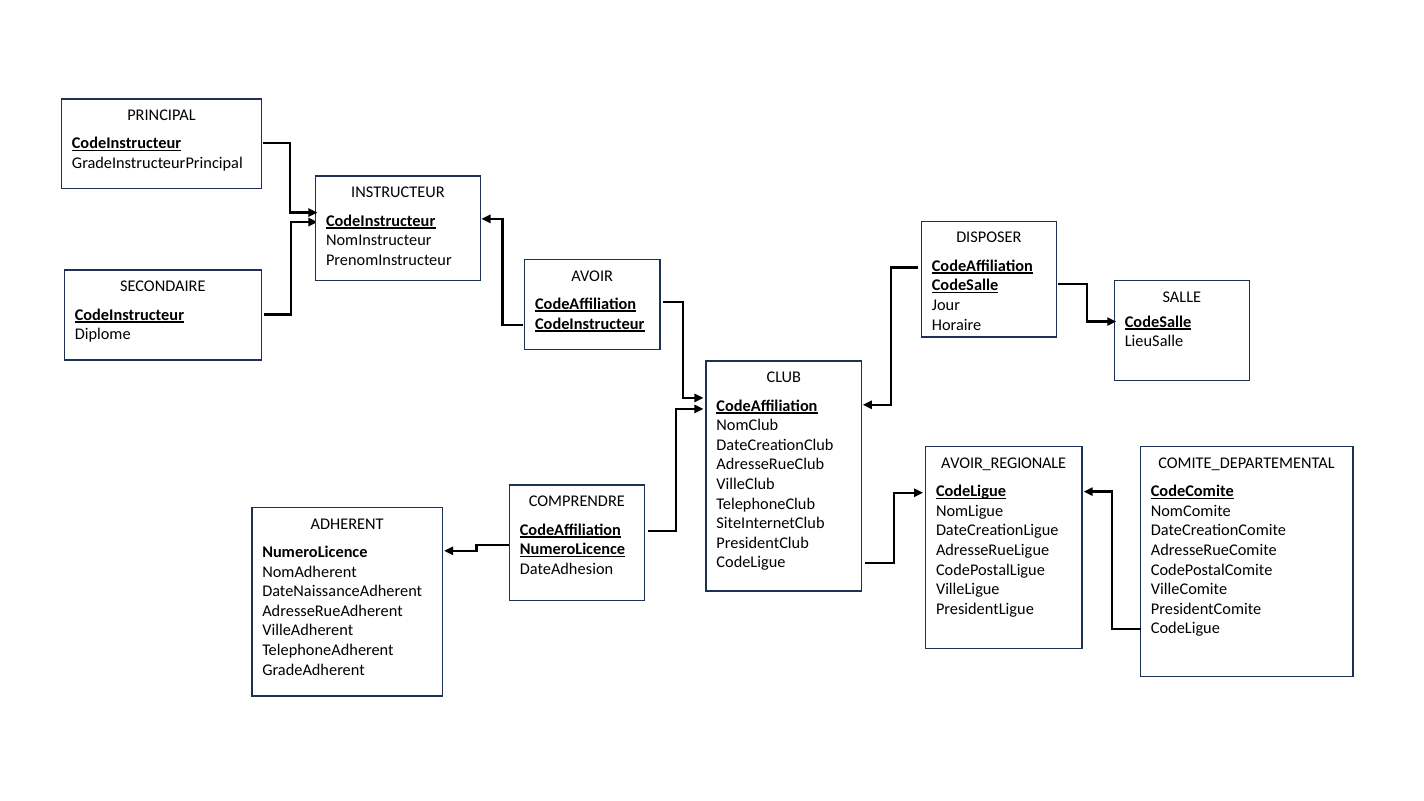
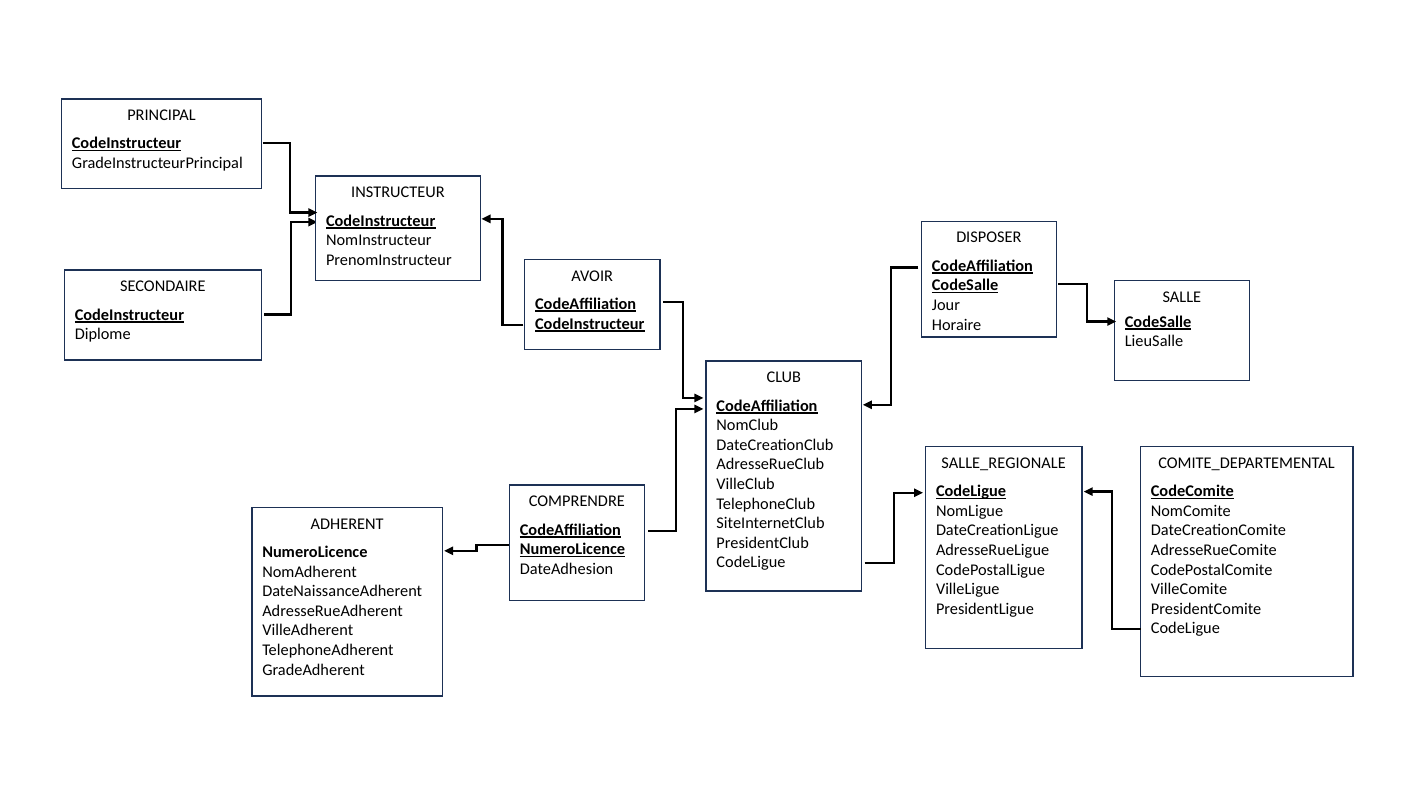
AVOIR_REGIONALE: AVOIR_REGIONALE -> SALLE_REGIONALE (1004, 463)
